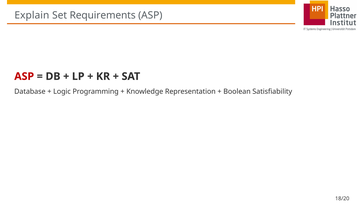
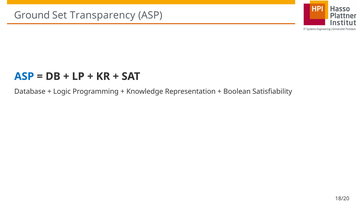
Explain: Explain -> Ground (32, 15)
Requirements: Requirements -> Transparency (103, 15)
ASP colour: red -> blue (24, 76)
